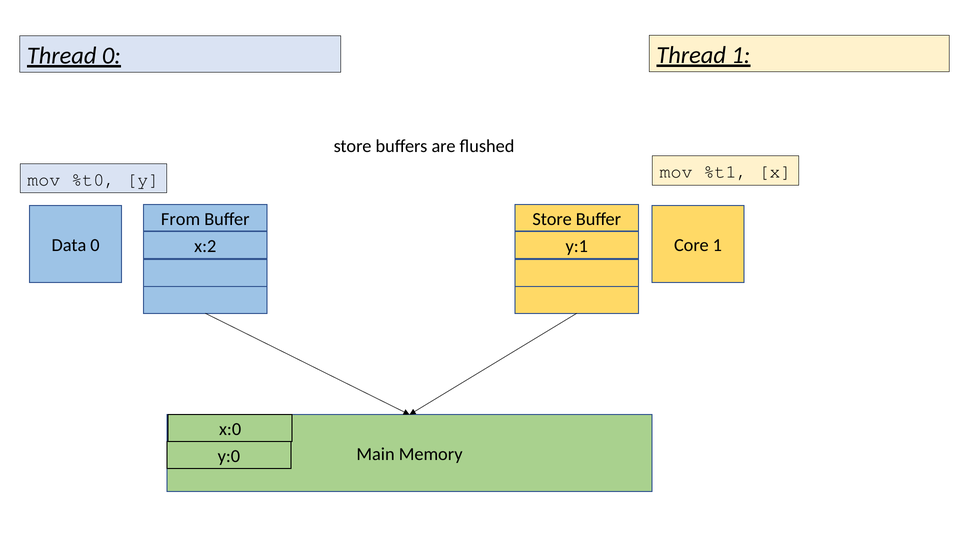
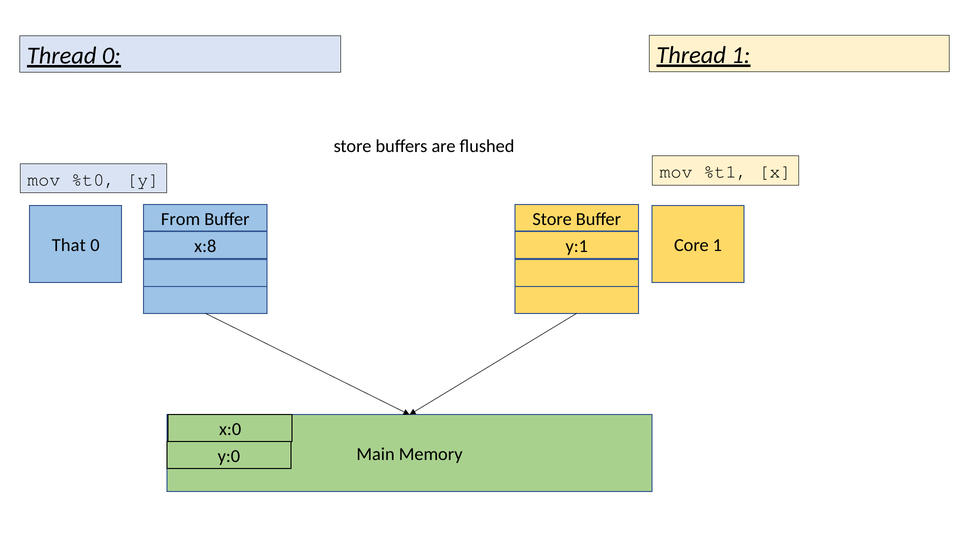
Data: Data -> That (69, 246)
x:2: x:2 -> x:8 (205, 247)
